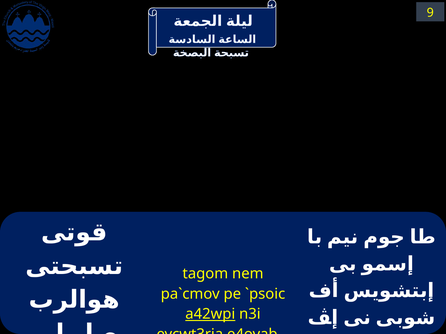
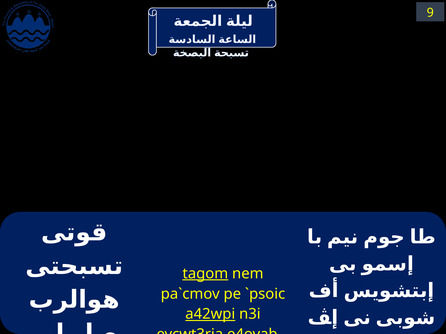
tagom underline: none -> present (205, 274)
